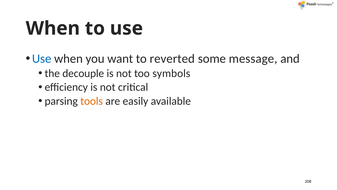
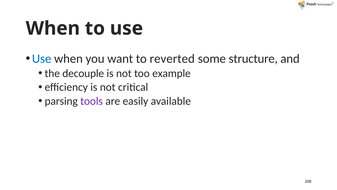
message: message -> structure (253, 58)
symbols: symbols -> example (171, 73)
tools colour: orange -> purple (92, 101)
